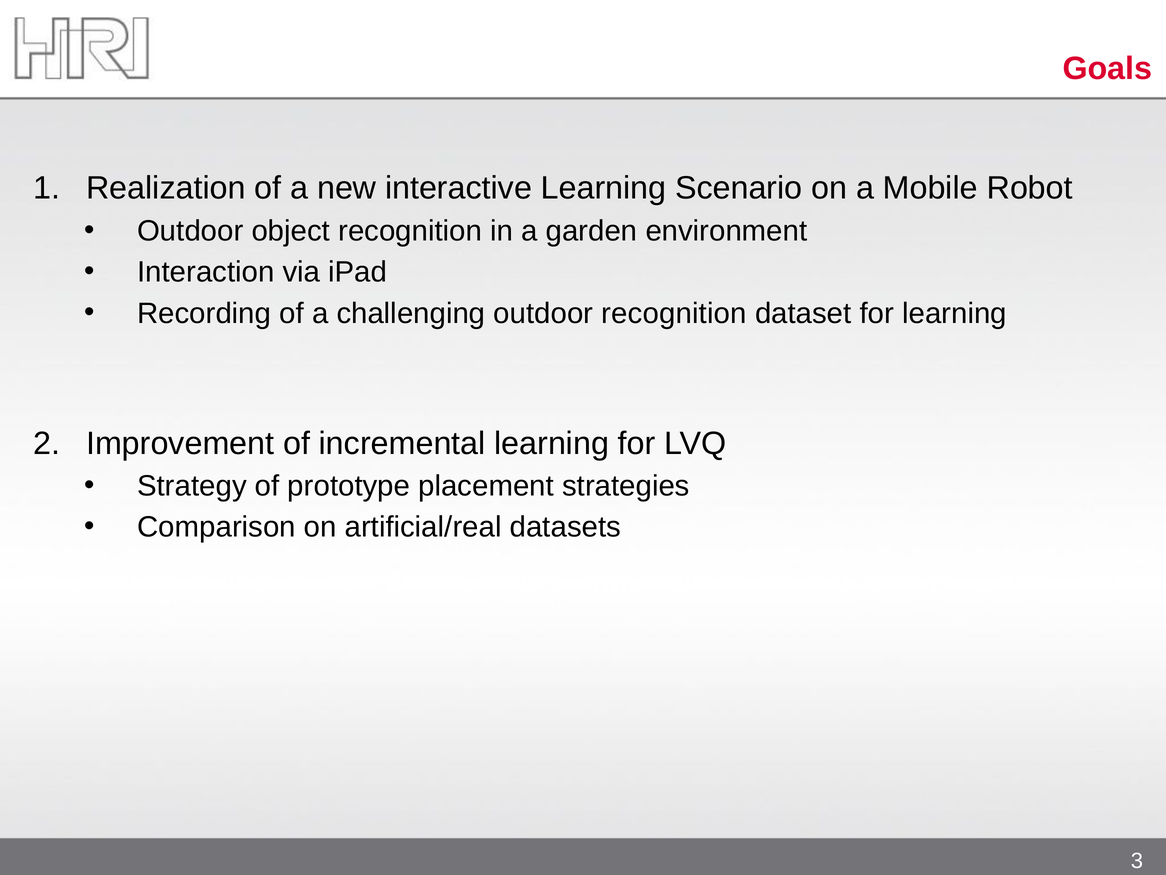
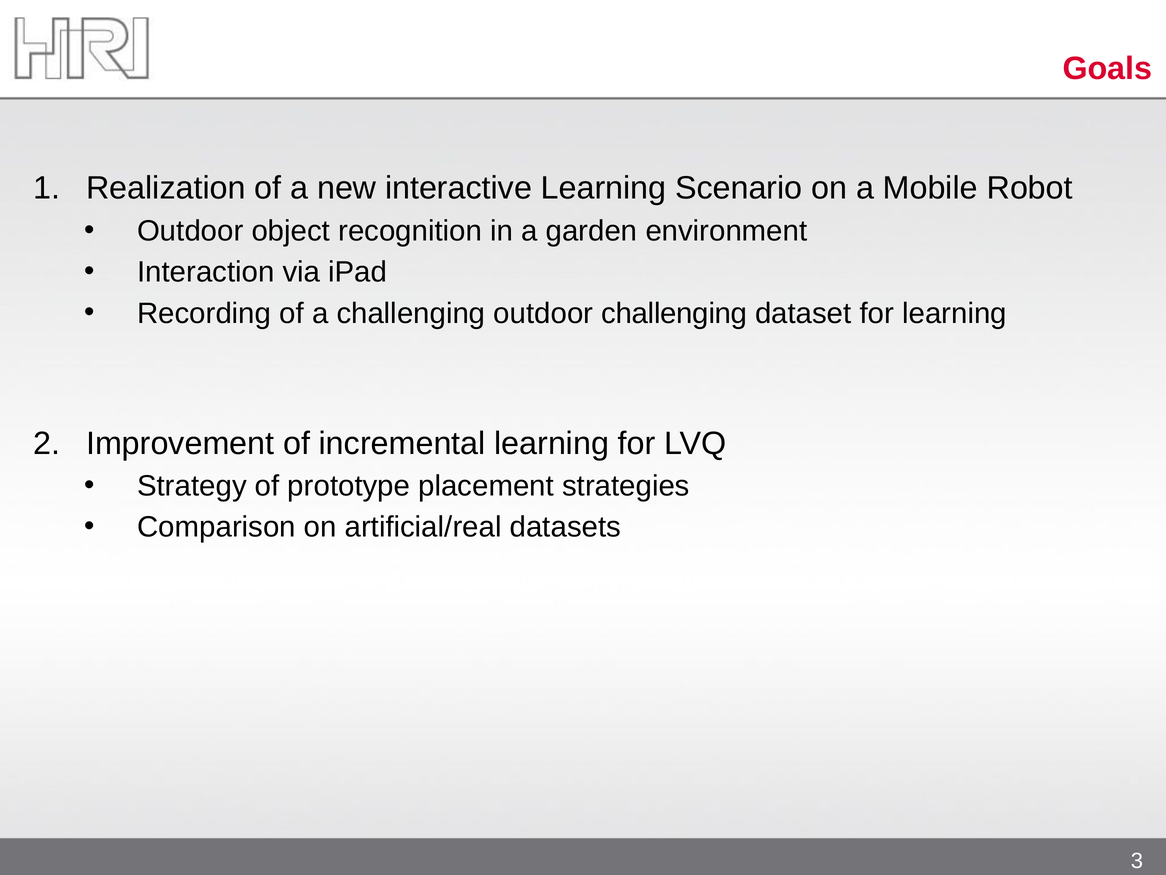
outdoor recognition: recognition -> challenging (674, 313)
